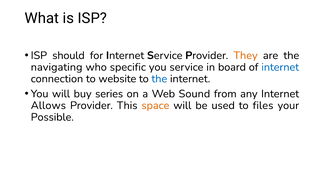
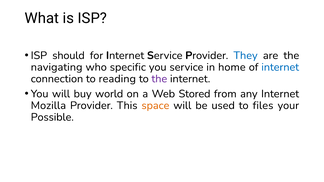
They colour: orange -> blue (246, 56)
board: board -> home (232, 67)
website: website -> reading (117, 79)
the colour: blue -> purple (159, 79)
series: series -> world (109, 94)
Sound: Sound -> Stored (195, 94)
Allows: Allows -> Mozilla (48, 106)
